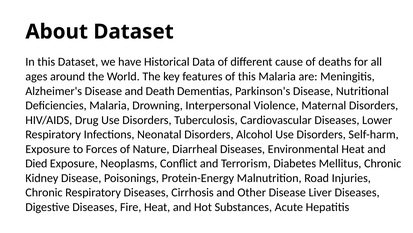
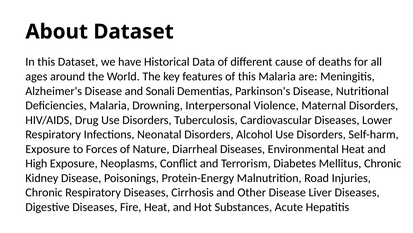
Death: Death -> Sonali (160, 91)
Died: Died -> High (36, 163)
